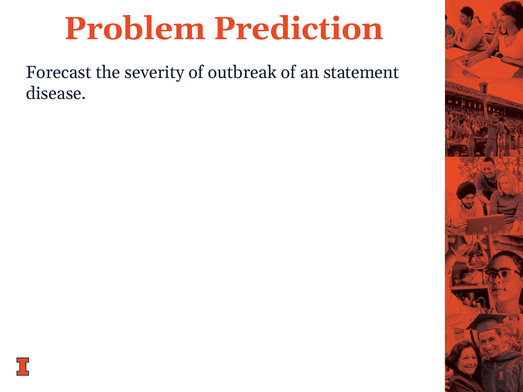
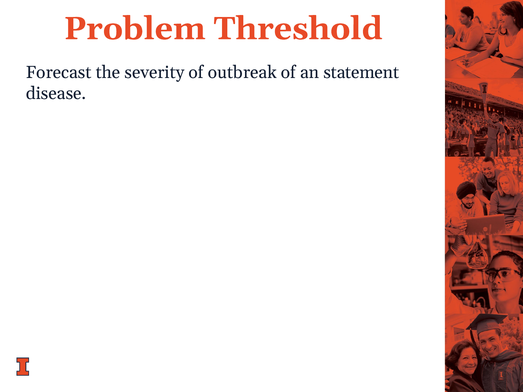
Prediction: Prediction -> Threshold (298, 29)
